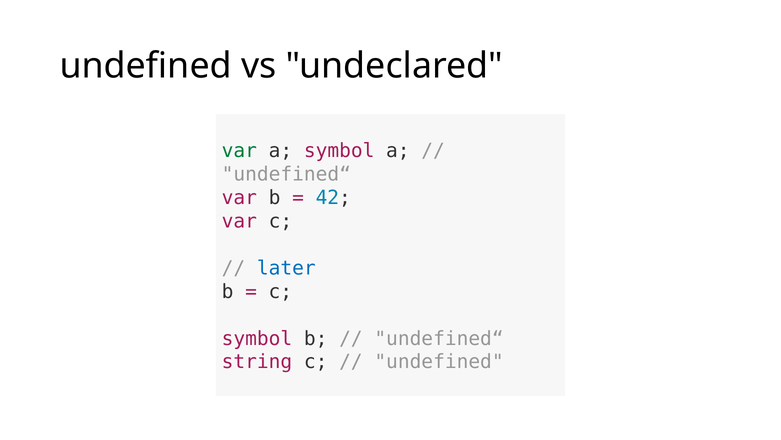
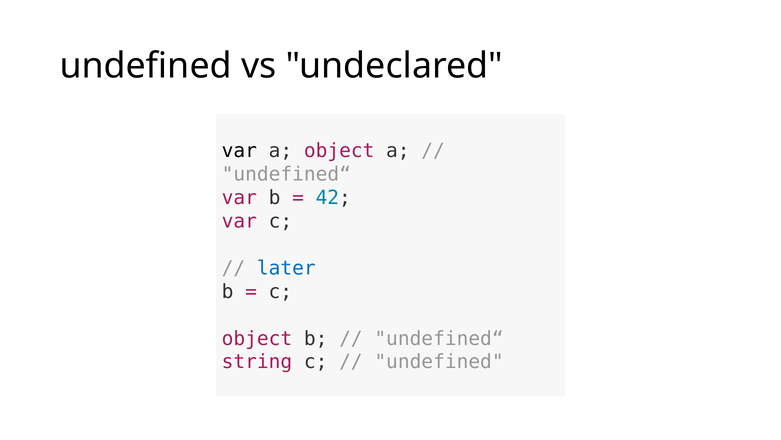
var colour: green -> black (239, 151)
a symbol: symbol -> object (339, 151)
symbol: symbol -> object (257, 338)
